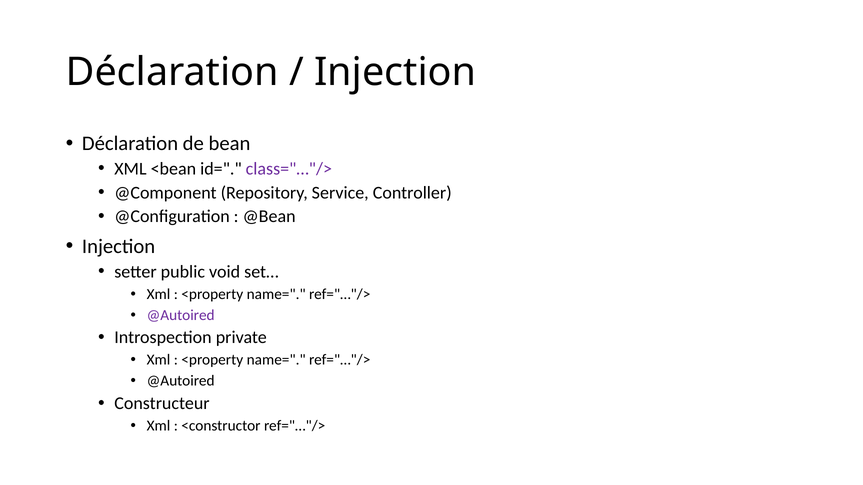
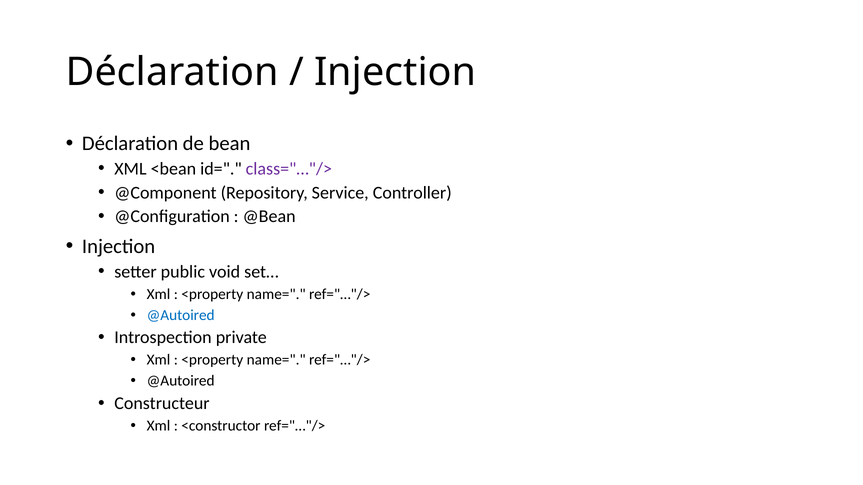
@Autoired colour: purple -> blue (181, 315)
